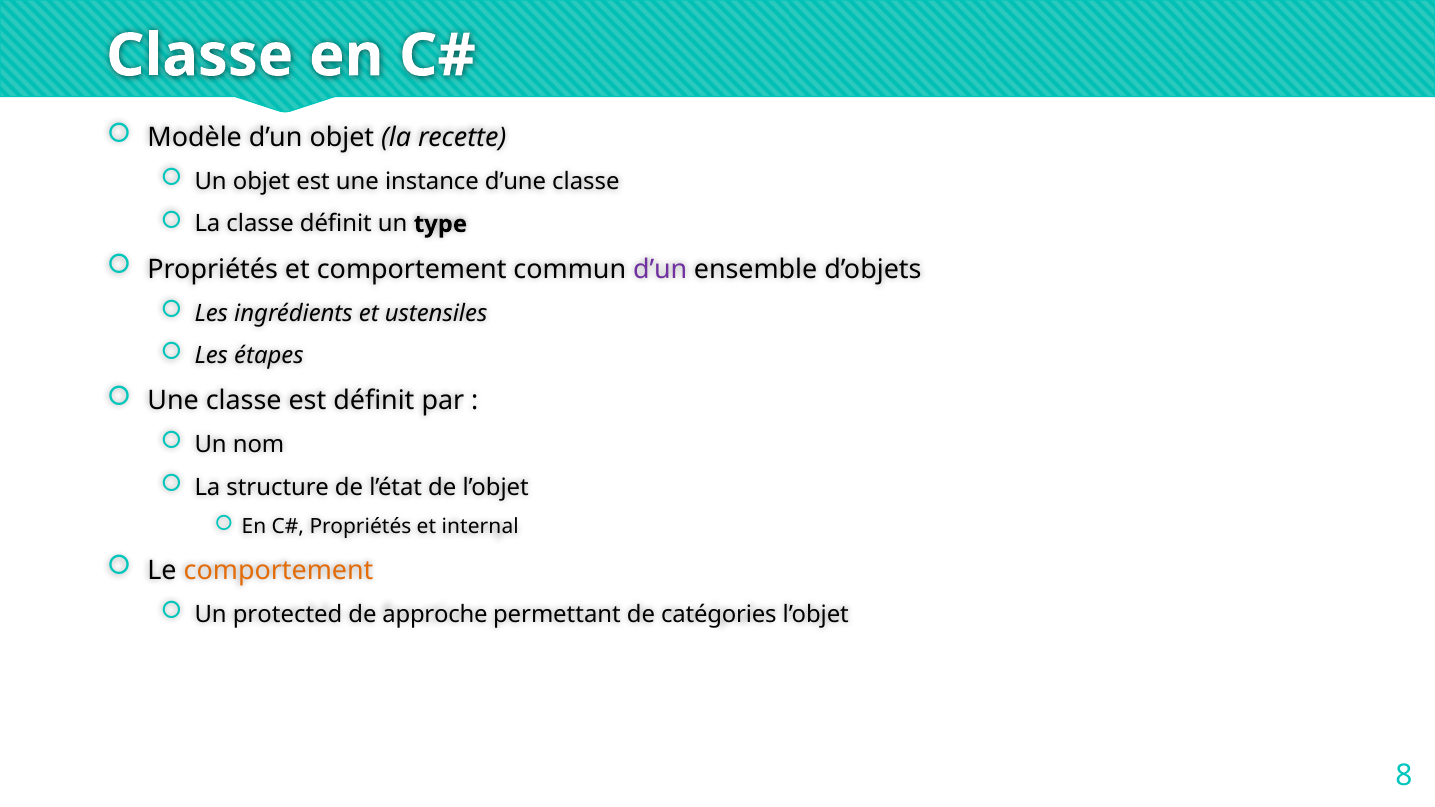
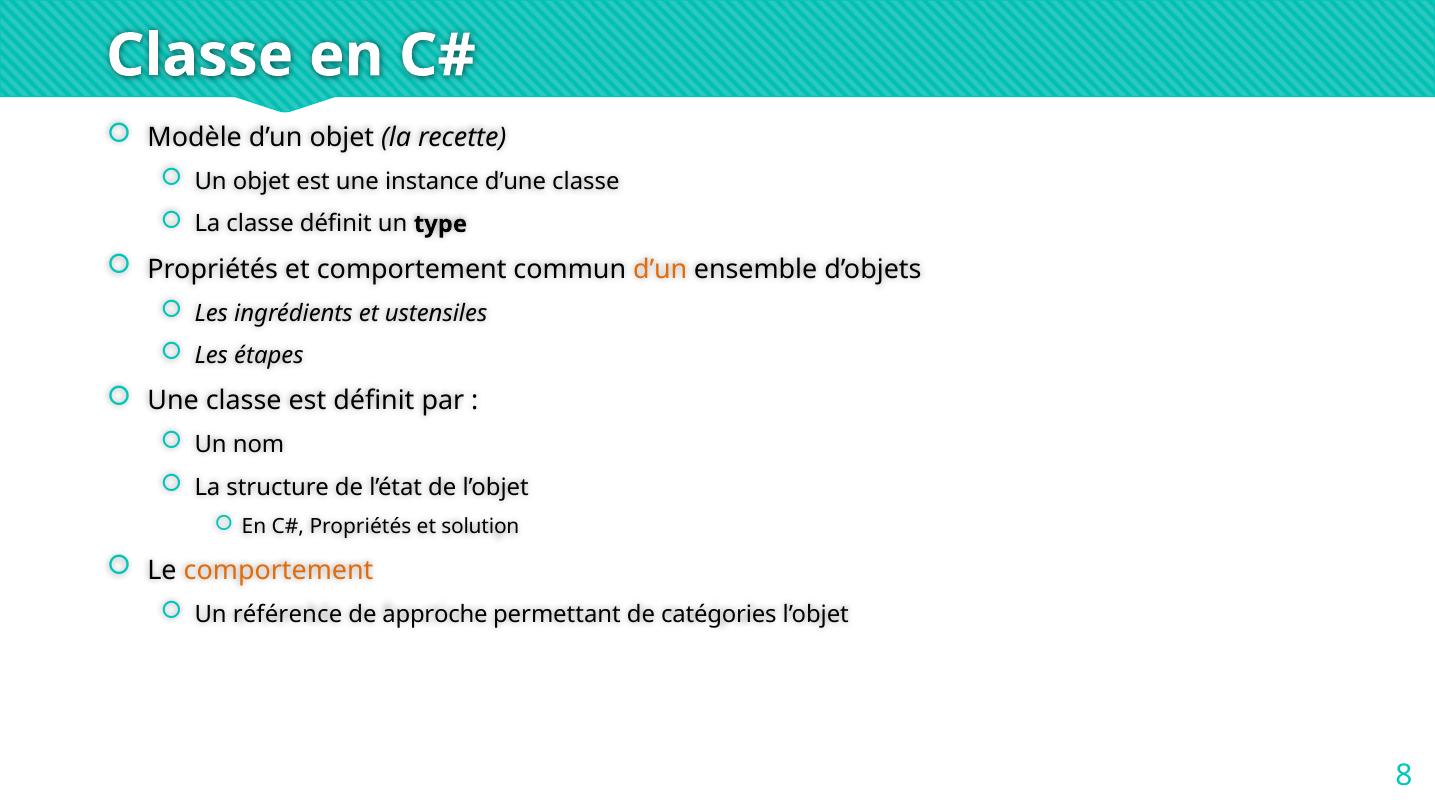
d’un colour: purple -> orange (660, 269)
internal: internal -> solution (480, 527)
protected: protected -> référence (288, 615)
